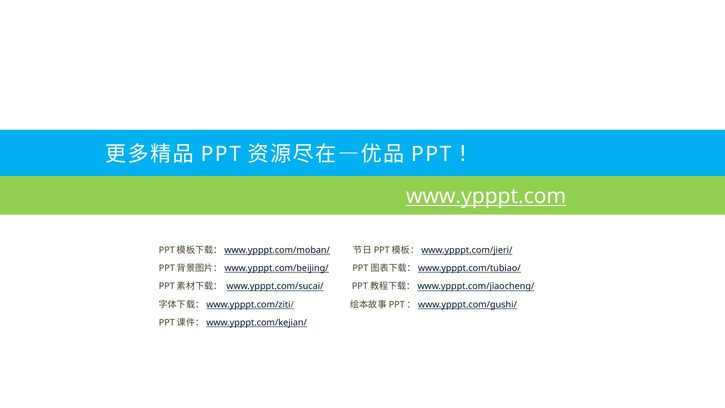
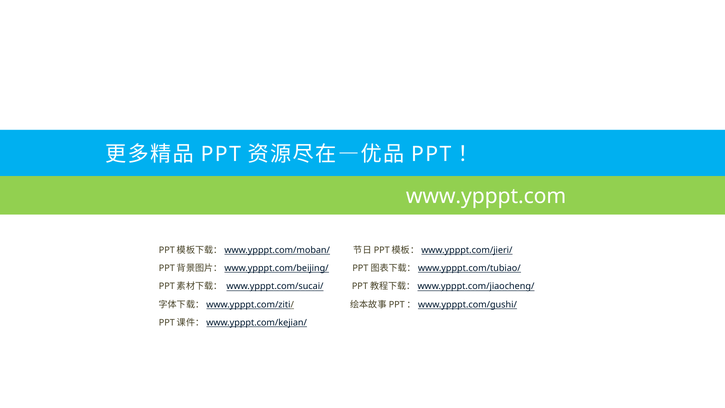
www.ypppt.com underline: present -> none (486, 196)
